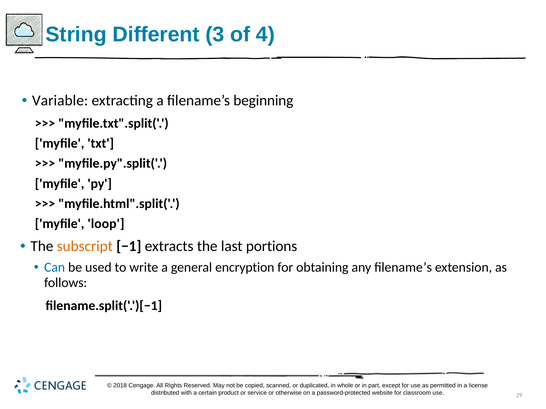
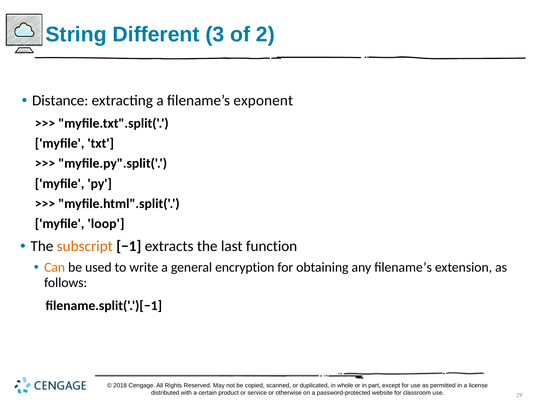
4: 4 -> 2 (265, 35)
Variable: Variable -> Distance (60, 101)
beginning: beginning -> exponent (263, 101)
portions: portions -> function (272, 247)
Can colour: blue -> orange (55, 268)
